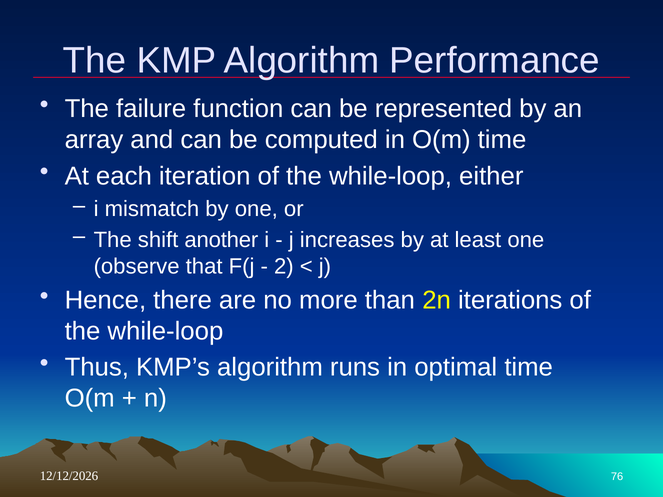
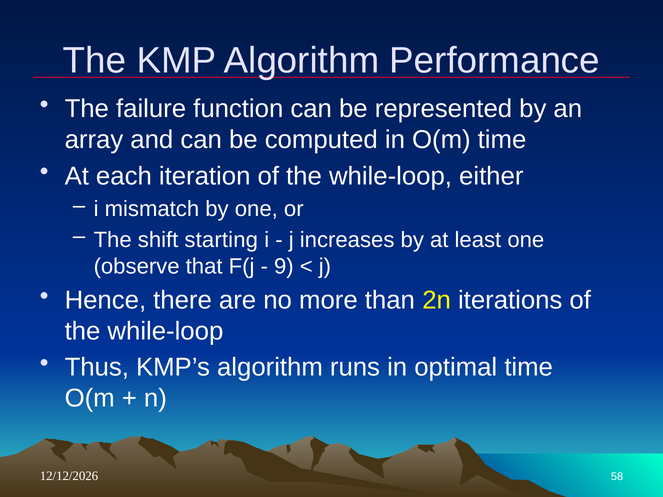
another: another -> starting (221, 240)
2: 2 -> 9 (284, 266)
76: 76 -> 58 (617, 477)
